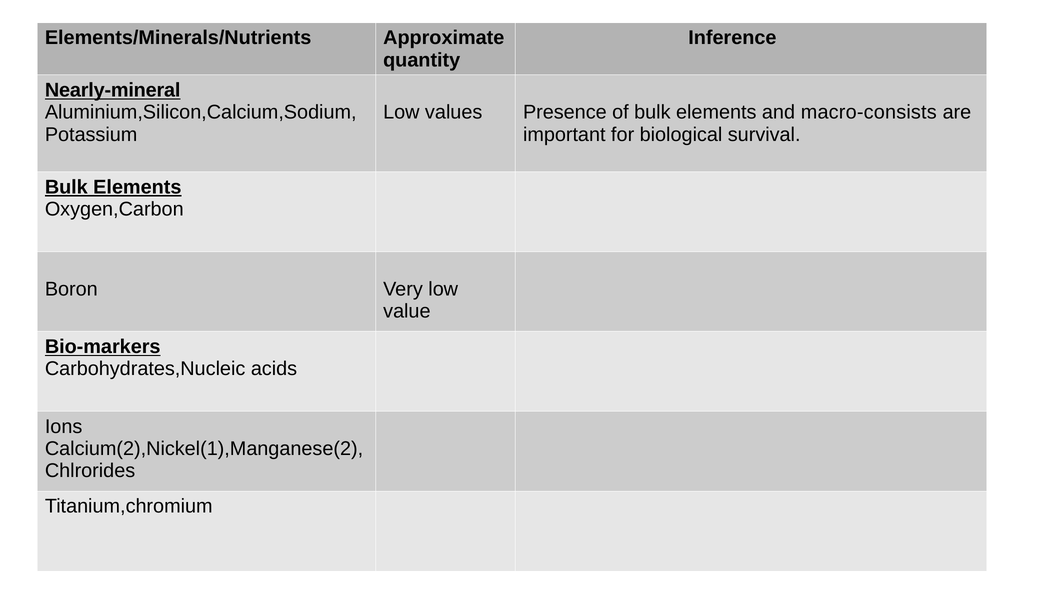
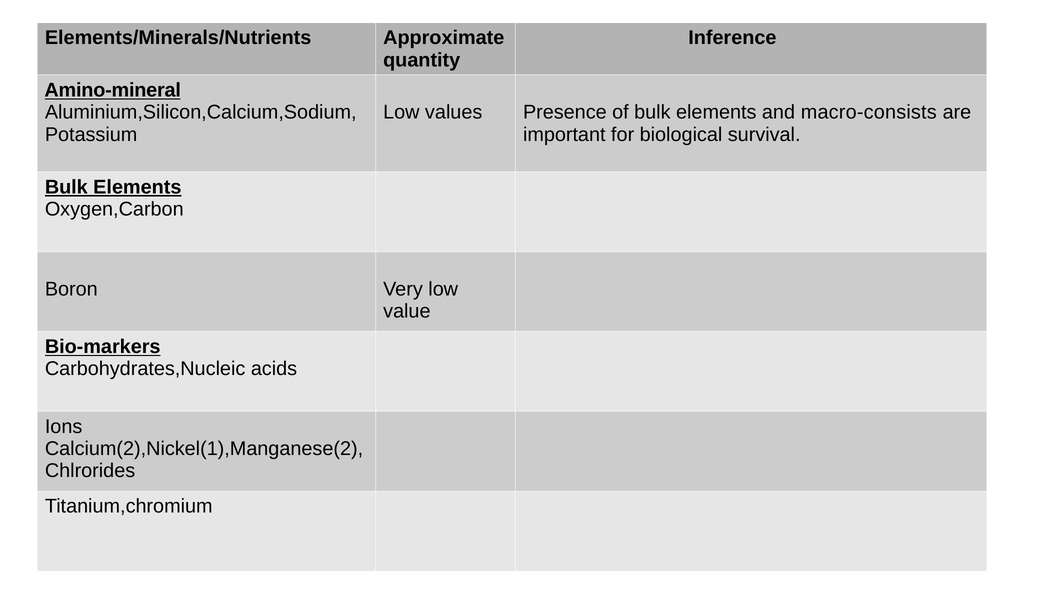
Nearly-mineral: Nearly-mineral -> Amino-mineral (113, 90)
